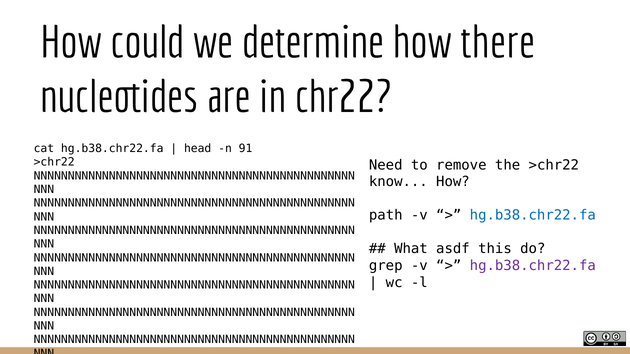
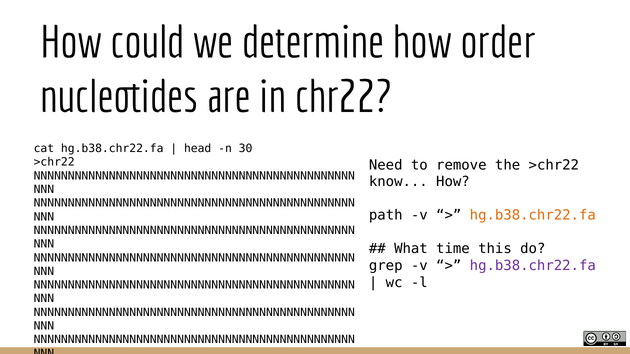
there: there -> order (498, 43)
91: 91 -> 30 (246, 149)
hg.b38.chr22.fa colour: blue -> orange (533, 216)
asdf: asdf -> time (453, 249)
